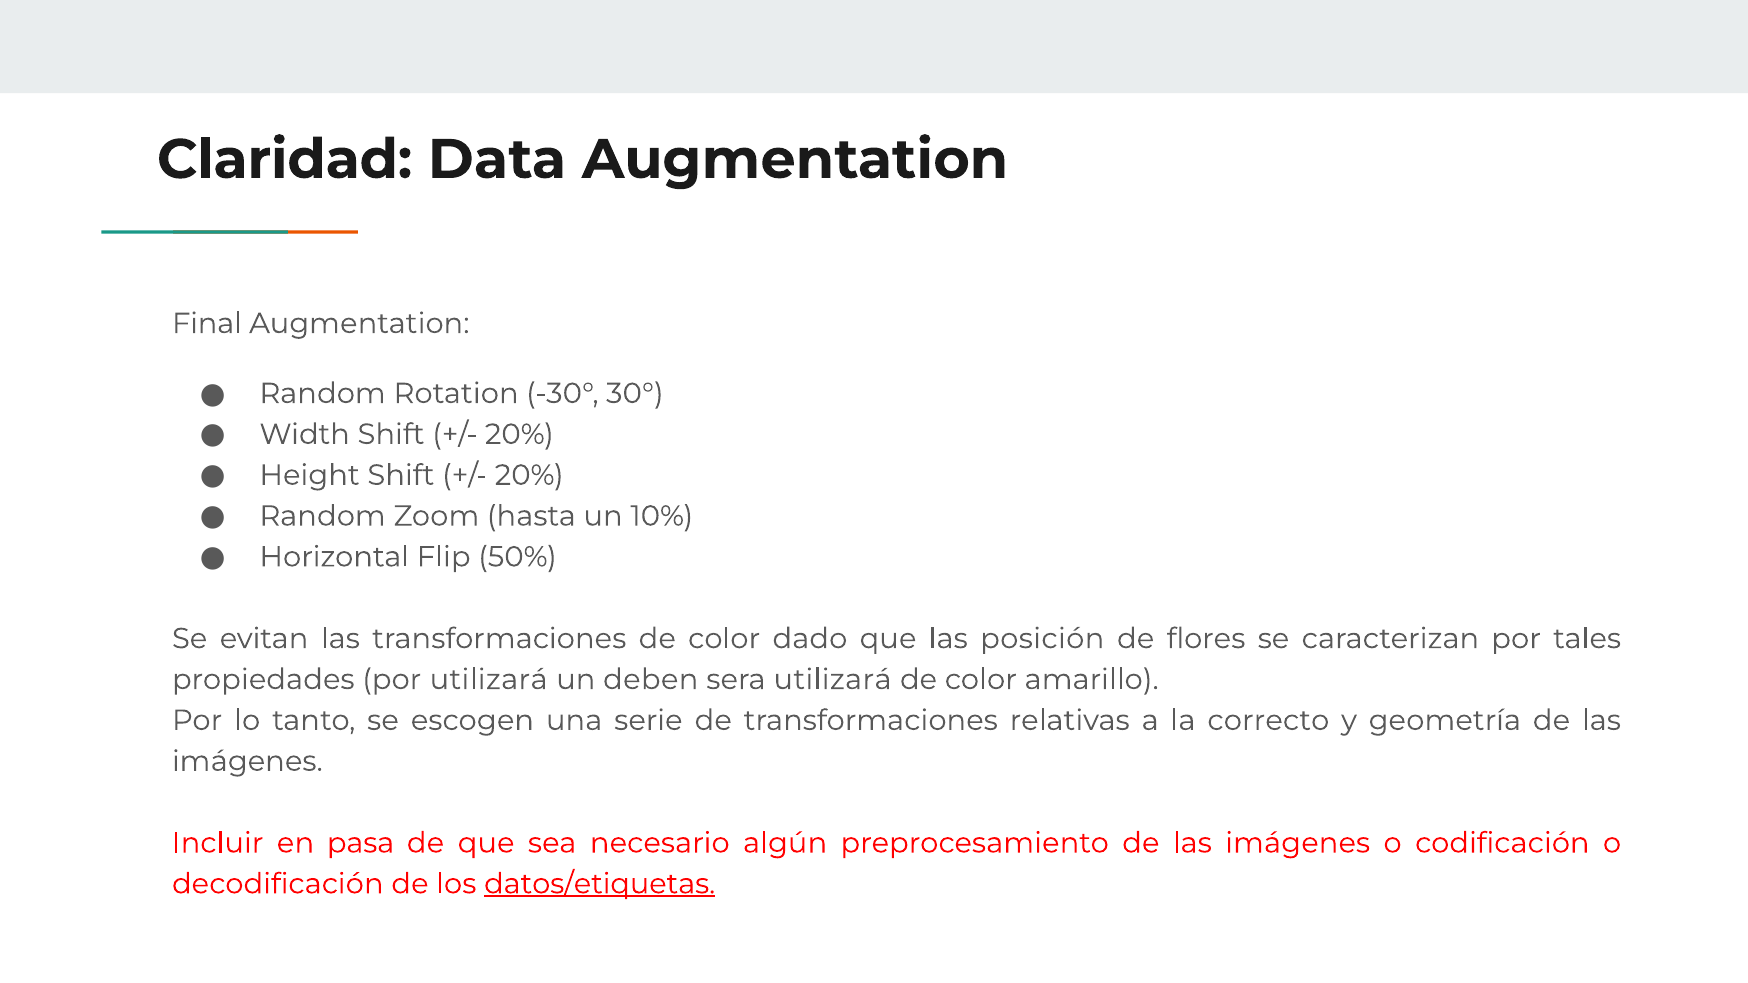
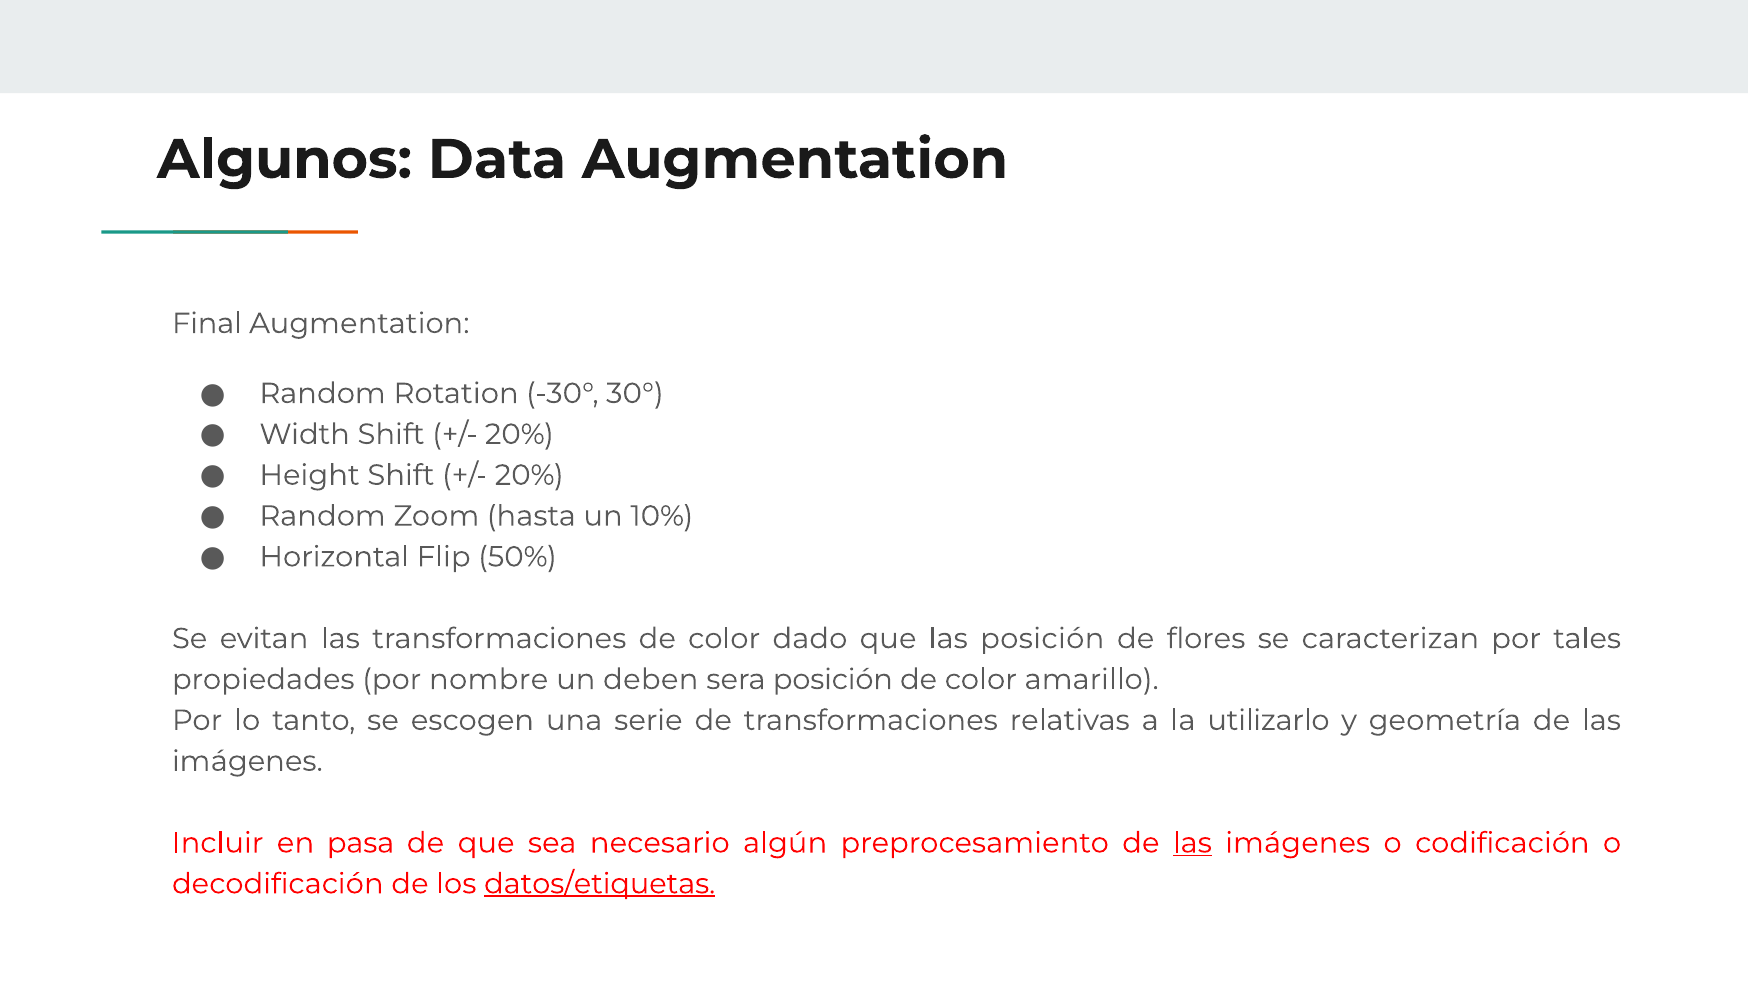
Claridad: Claridad -> Algunos (284, 160)
por utilizará: utilizará -> nombre (489, 680)
sera utilizará: utilizará -> posición (833, 680)
correcto: correcto -> utilizarlo (1268, 721)
las underline: none -> present (1192, 843)
